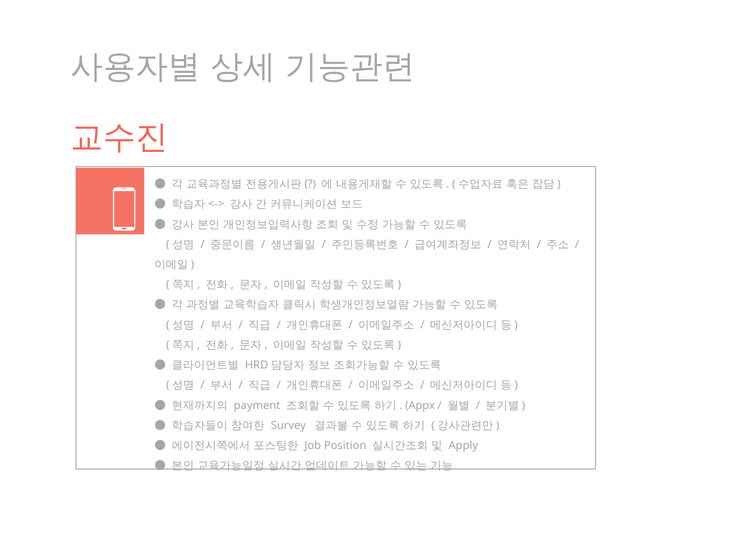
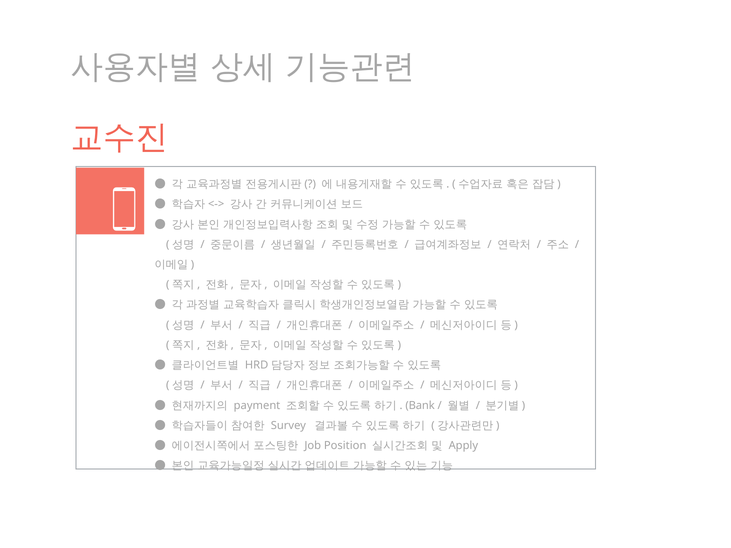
Appx: Appx -> Bank (420, 406)
